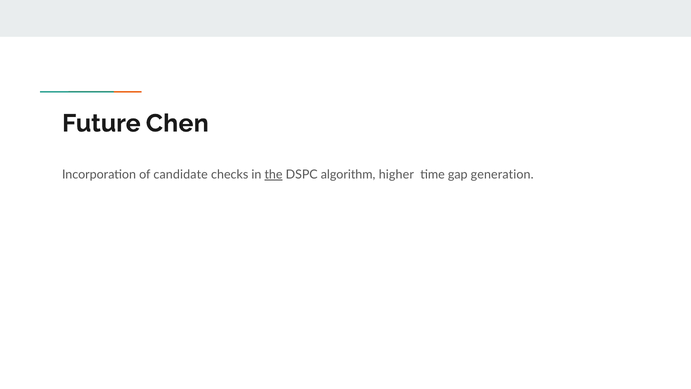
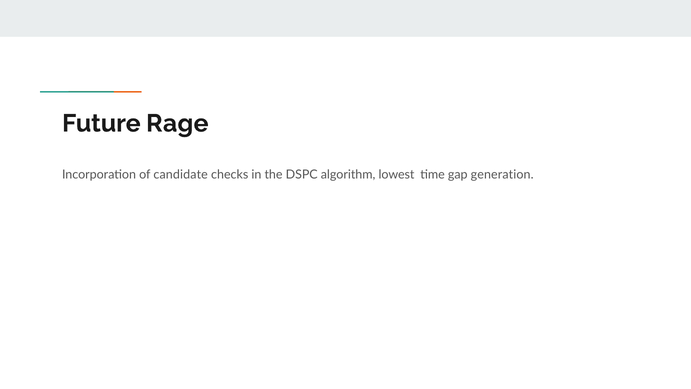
Chen: Chen -> Rage (177, 123)
the underline: present -> none (274, 175)
higher: higher -> lowest (396, 175)
